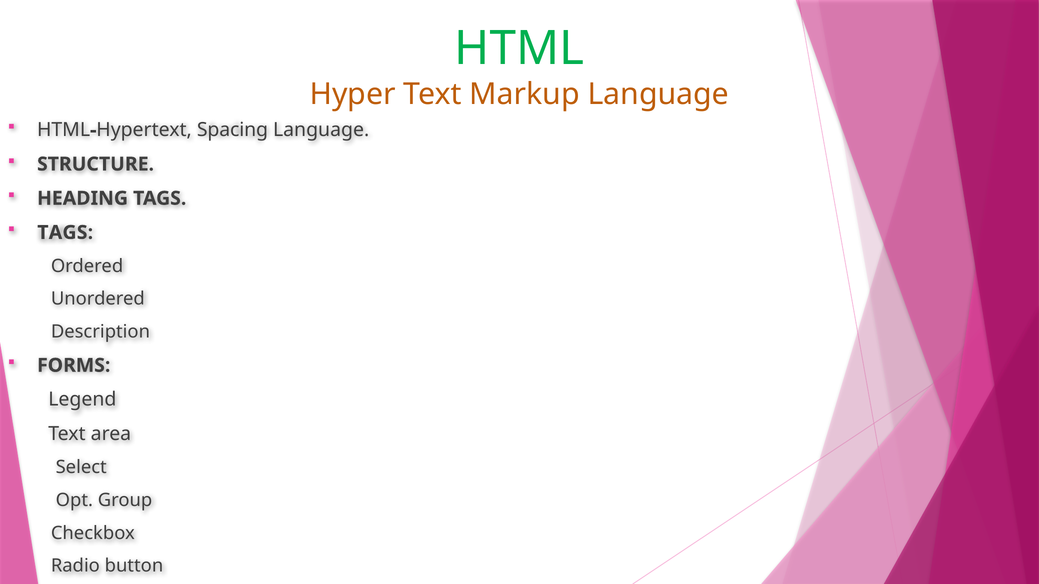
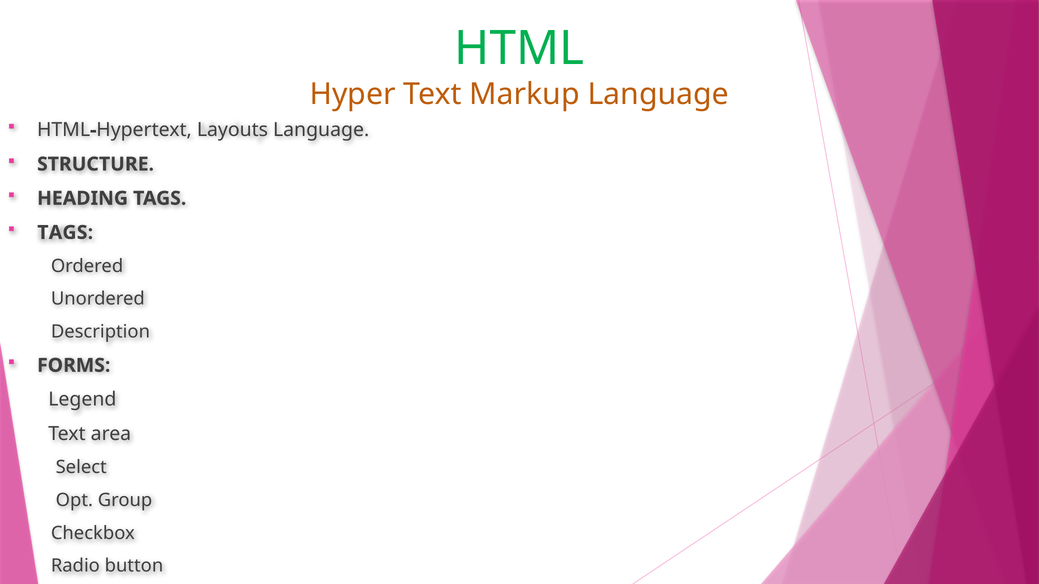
Spacing: Spacing -> Layouts (232, 130)
